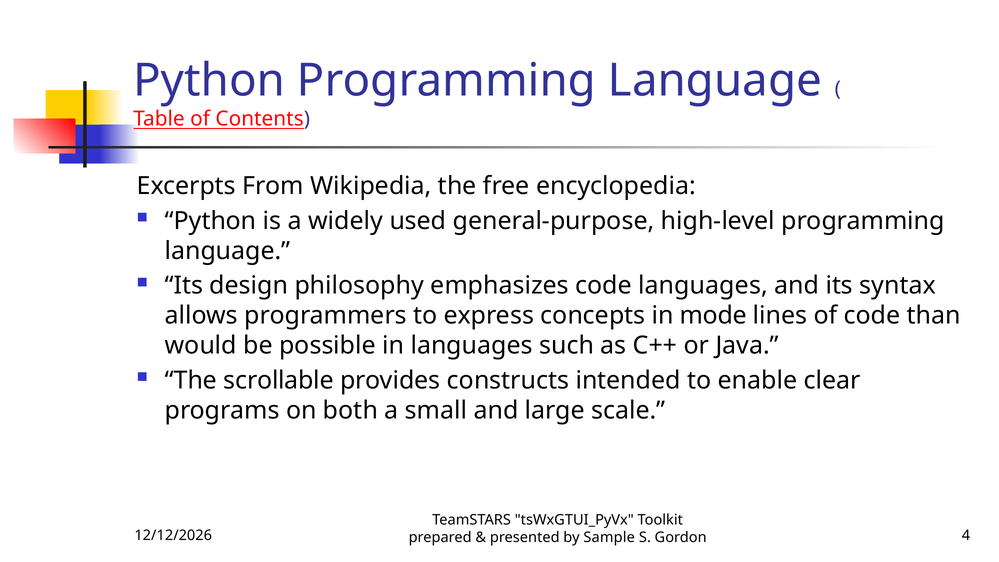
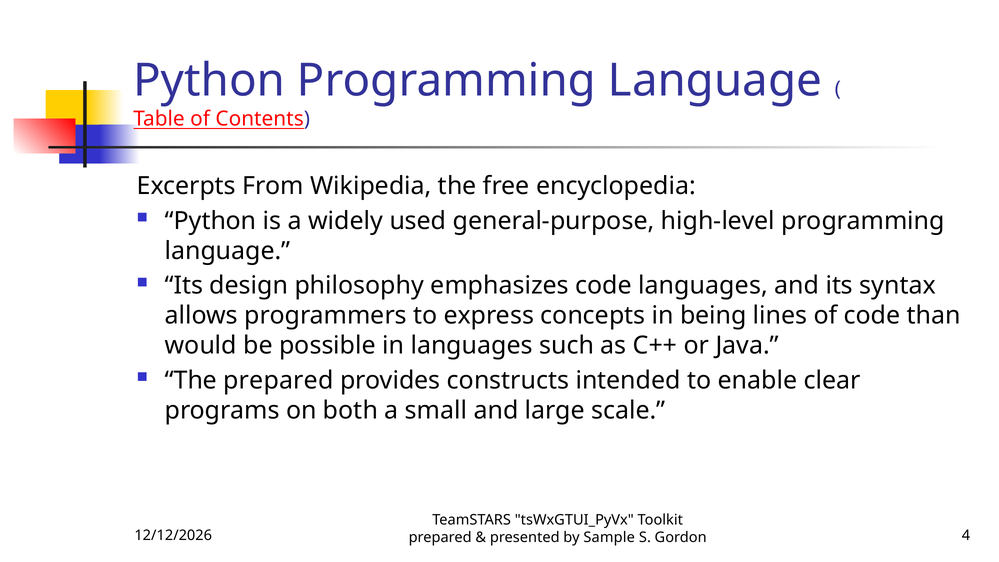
mode: mode -> being (713, 316)
The scrollable: scrollable -> prepared (278, 381)
